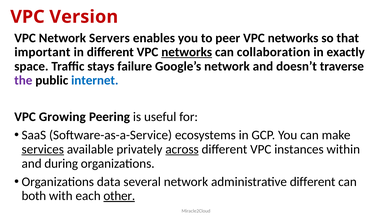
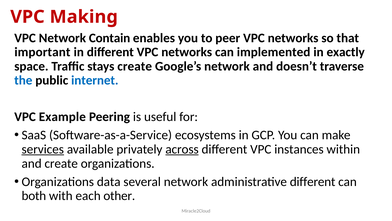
Version: Version -> Making (84, 17)
Servers: Servers -> Contain (110, 38)
networks underline: present -> none (187, 52)
collaboration: collaboration -> implemented (274, 52)
stays failure: failure -> create (135, 66)
the colour: purple -> blue (23, 80)
Growing: Growing -> Example (62, 117)
and during: during -> create (61, 163)
other underline: present -> none (119, 195)
